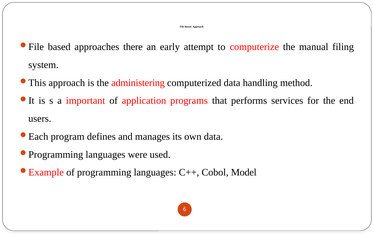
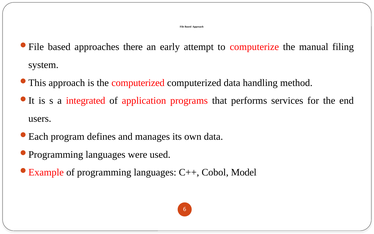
the administering: administering -> computerized (138, 83)
important: important -> integrated (86, 101)
